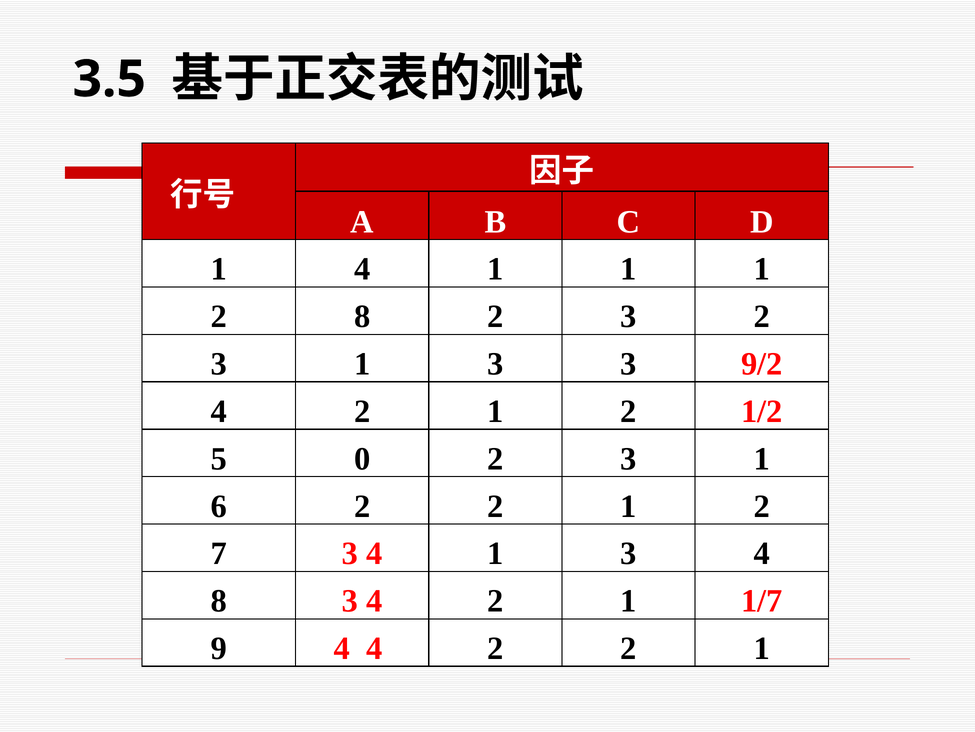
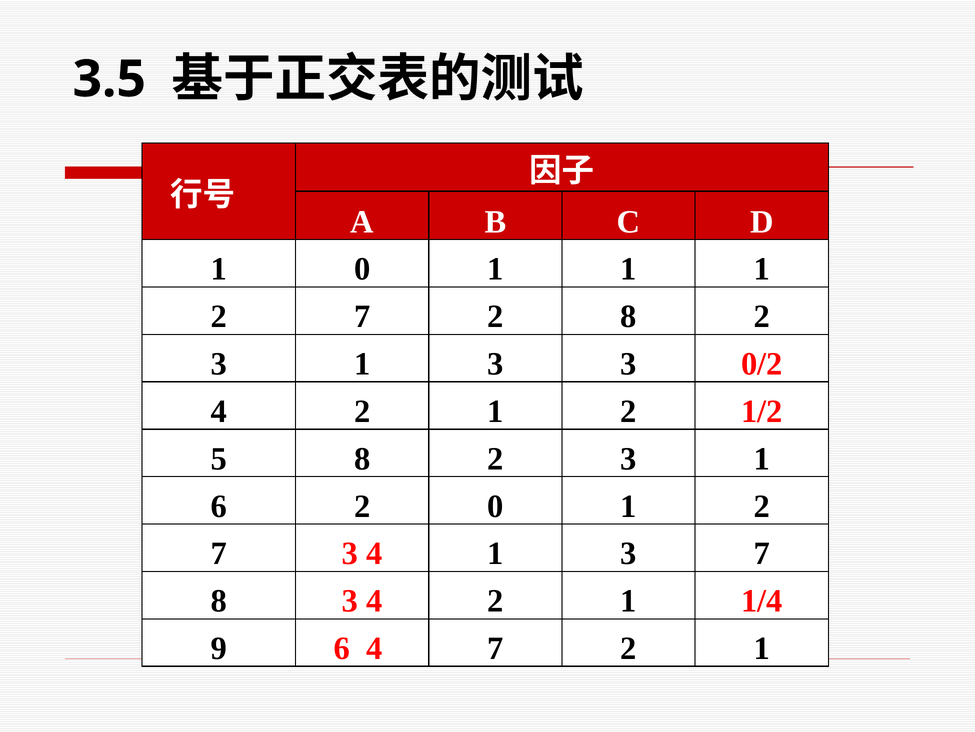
1 4: 4 -> 0 (362, 269)
8: 8 -> 7 (362, 316)
3: 3 -> 8 (629, 316)
9/2: 9/2 -> 0/2 (762, 364)
5 0: 0 -> 8 (362, 458)
6 2 2: 2 -> 0 (495, 506)
3 4: 4 -> 7 (762, 553)
1/7: 1/7 -> 1/4 (762, 601)
9 4: 4 -> 6 (342, 648)
2: 2 -> 7 (495, 648)
